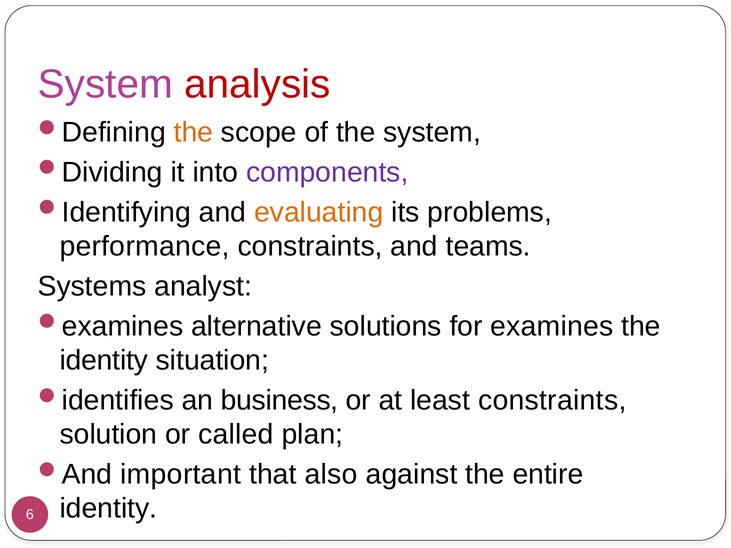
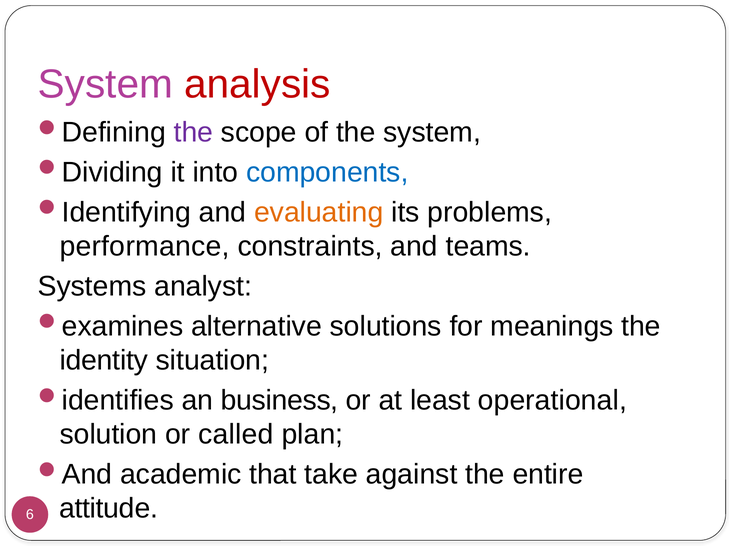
the colour: orange -> purple (193, 132)
components colour: purple -> blue (327, 172)
examines: examines -> meanings (552, 326)
least constraints: constraints -> operational (552, 400)
important: important -> academic (181, 475)
also: also -> take (331, 475)
identity: identity -> attitude (109, 509)
